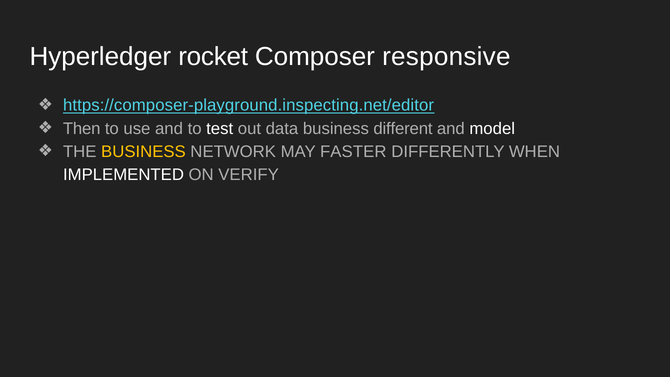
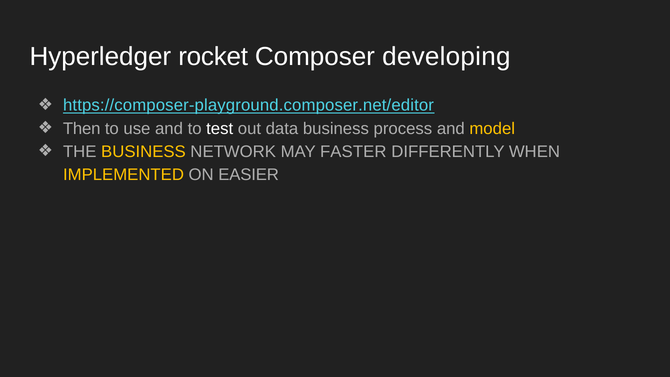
responsive: responsive -> developing (446, 57)
https://composer-playground.inspecting.net/editor: https://composer-playground.inspecting.net/editor -> https://composer-playground.composer.net/editor (248, 105)
different: different -> process (403, 128)
model colour: white -> yellow (492, 128)
IMPLEMENTED colour: white -> yellow (124, 175)
VERIFY: VERIFY -> EASIER (249, 175)
